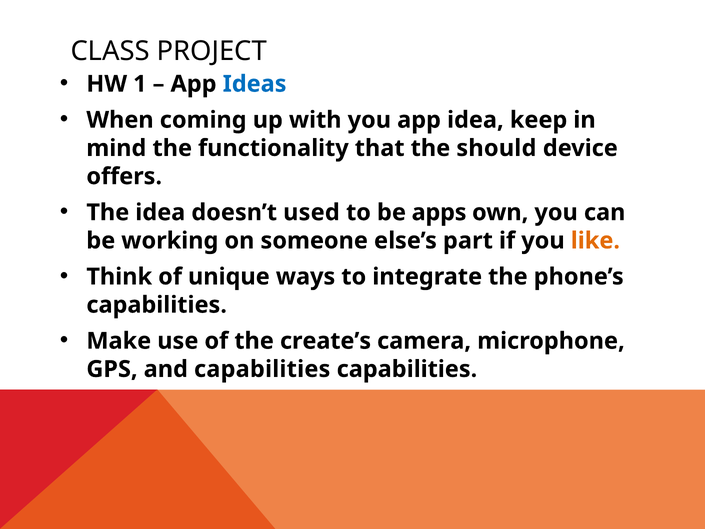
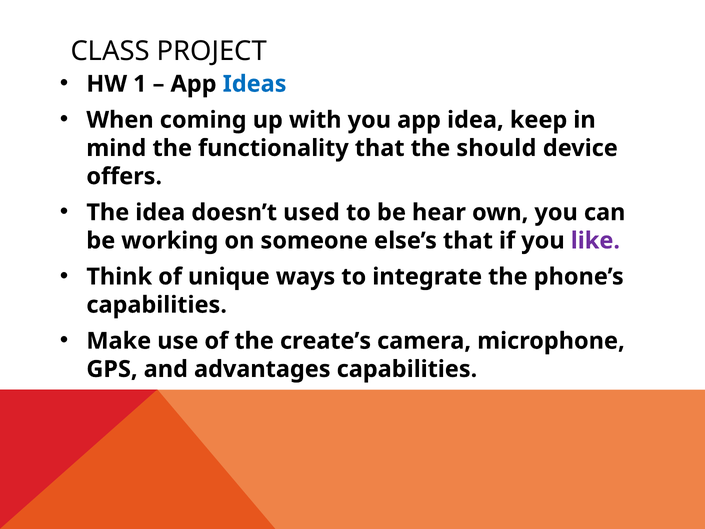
apps: apps -> hear (439, 212)
else’s part: part -> that (468, 241)
like colour: orange -> purple (595, 241)
and capabilities: capabilities -> advantages (262, 369)
